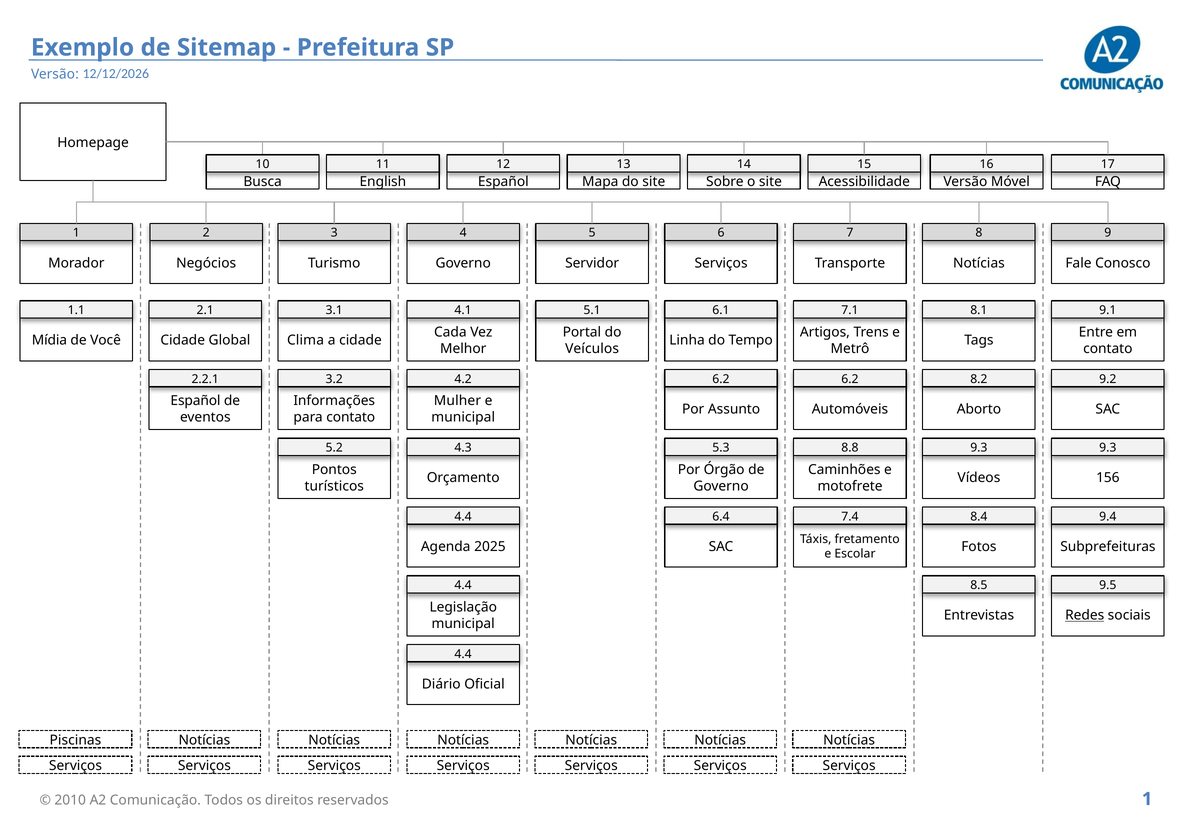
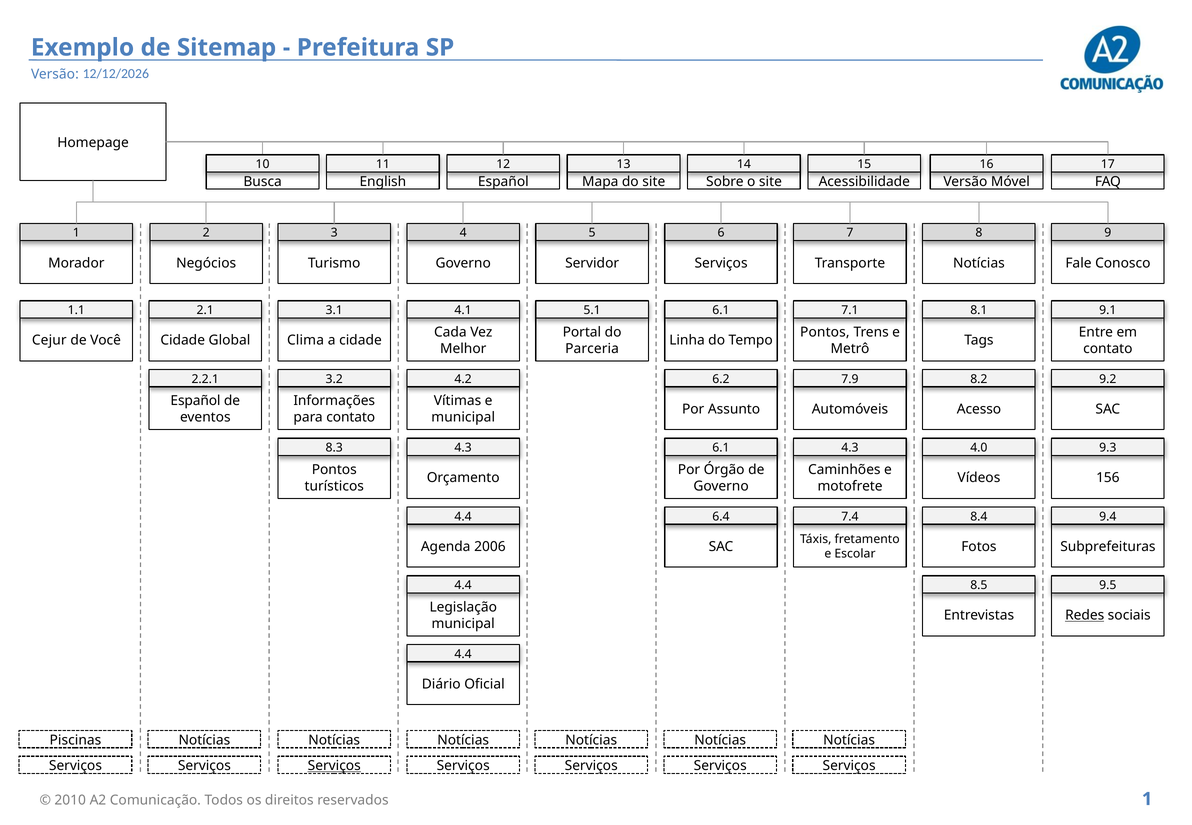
Artigos: Artigos -> Pontos (825, 332)
Mídia: Mídia -> Cejur (49, 340)
Veículos: Veículos -> Parceria (592, 349)
6.2: 6.2 -> 7.9 (850, 379)
Mulher: Mulher -> Vítimas (458, 401)
Aborto: Aborto -> Acesso (979, 409)
5.2: 5.2 -> 8.3 (334, 448)
5.3: 5.3 -> 6.1 (721, 448)
8.8: 8.8 -> 4.3 (850, 448)
9.3: 9.3 -> 4.0 (979, 448)
2025: 2025 -> 2006 (490, 547)
Serviços underline: none -> present (334, 766)
